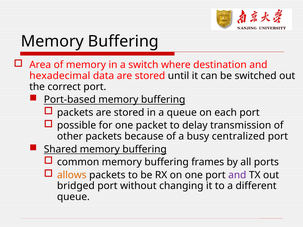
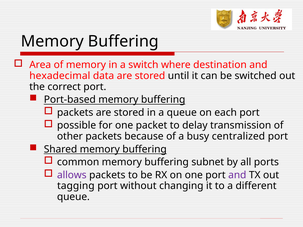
frames: frames -> subnet (208, 162)
allows colour: orange -> purple (72, 175)
bridged: bridged -> tagging (76, 186)
